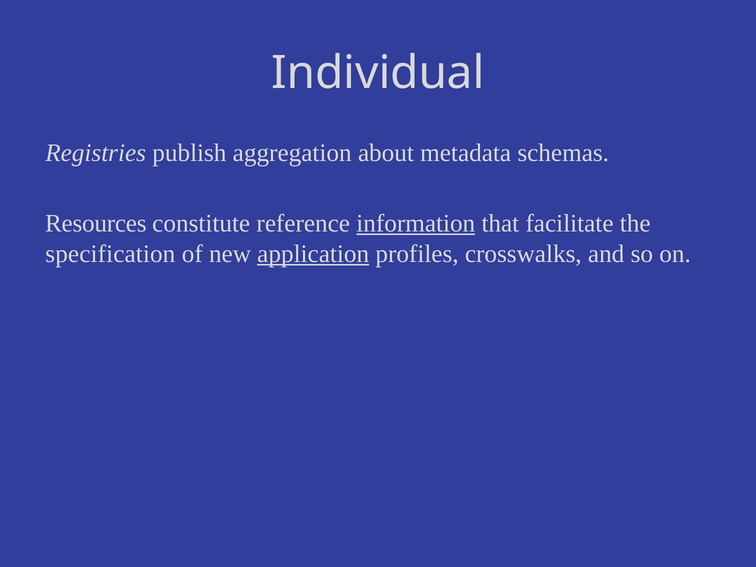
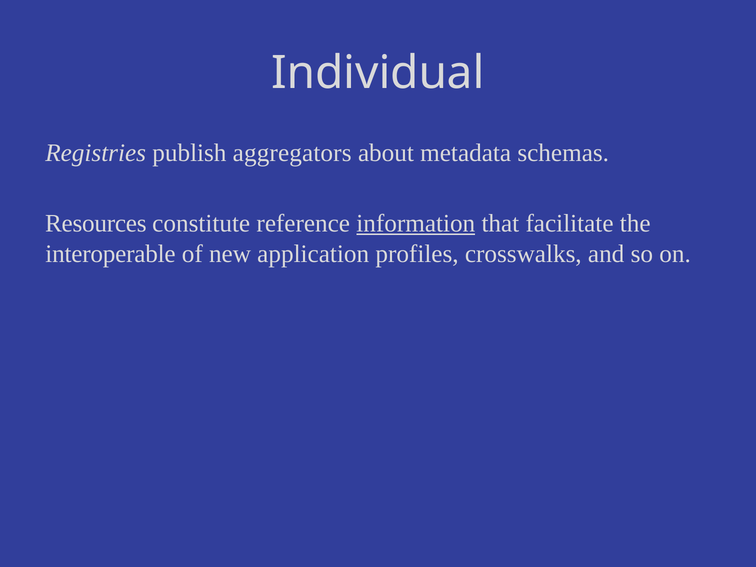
aggregation: aggregation -> aggregators (292, 153)
specification: specification -> interoperable (111, 254)
application underline: present -> none (313, 254)
